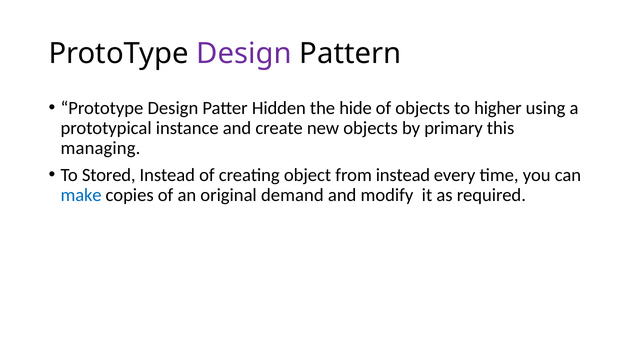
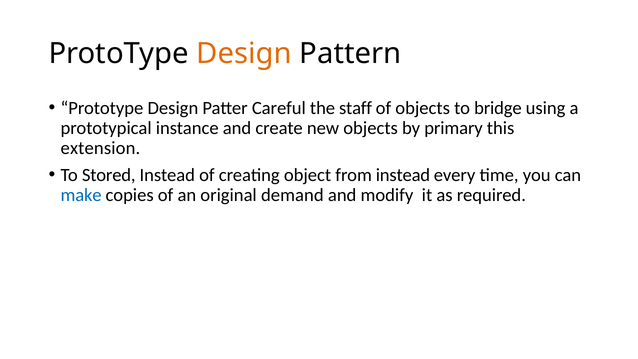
Design colour: purple -> orange (244, 54)
Hidden: Hidden -> Careful (279, 108)
hide: hide -> staff (356, 108)
higher: higher -> bridge (498, 108)
managing: managing -> extension (100, 148)
